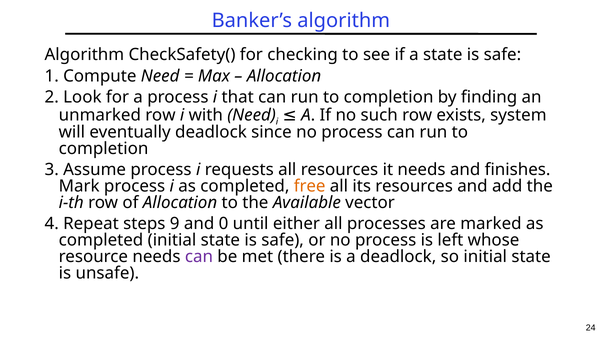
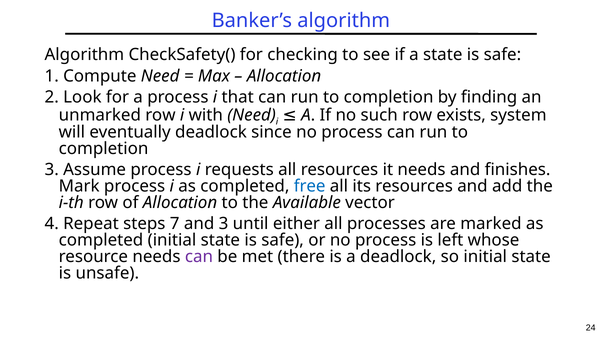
free colour: orange -> blue (310, 186)
9: 9 -> 7 (175, 224)
and 0: 0 -> 3 (223, 224)
